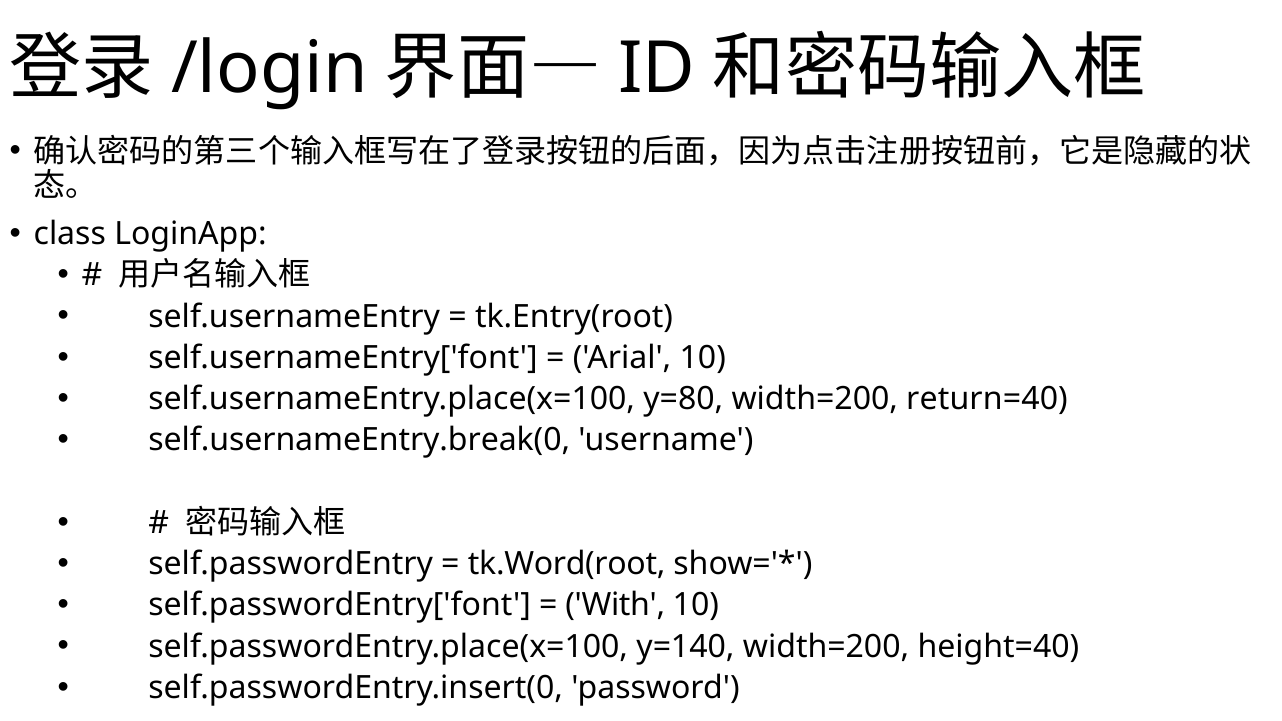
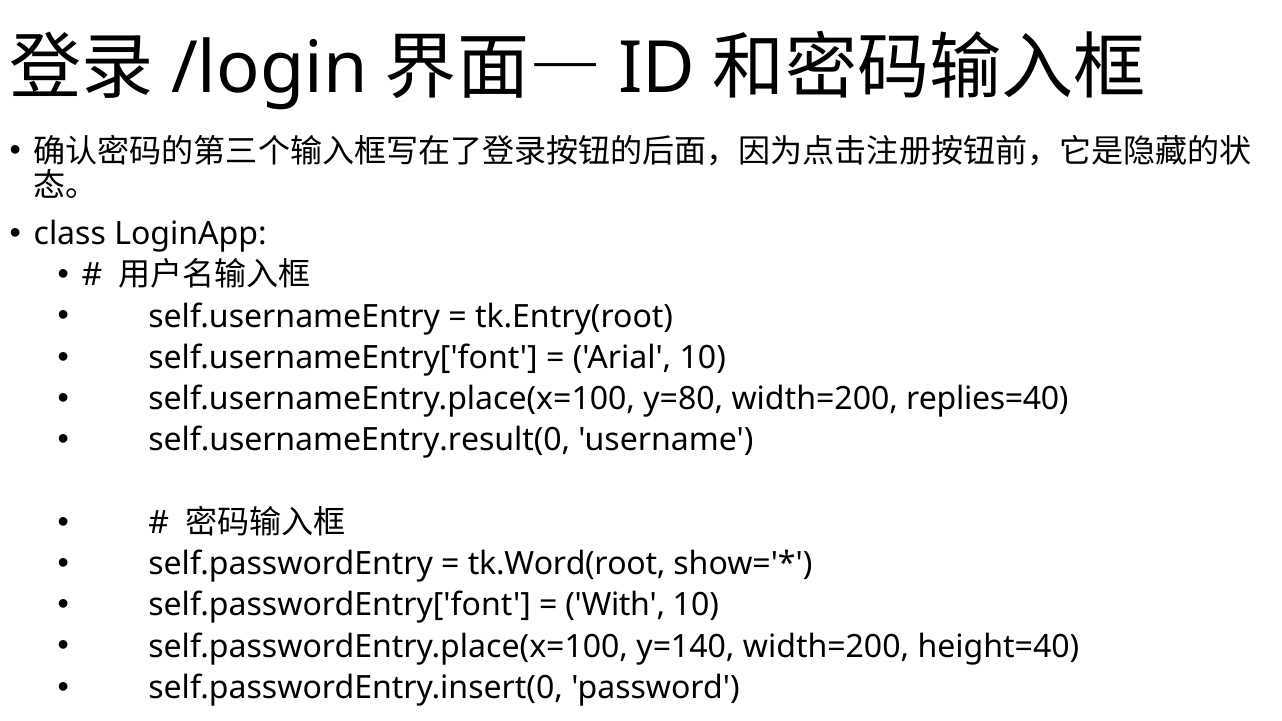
return=40: return=40 -> replies=40 (987, 399)
self.usernameEntry.break(0: self.usernameEntry.break(0 -> self.usernameEntry.result(0 (359, 440)
